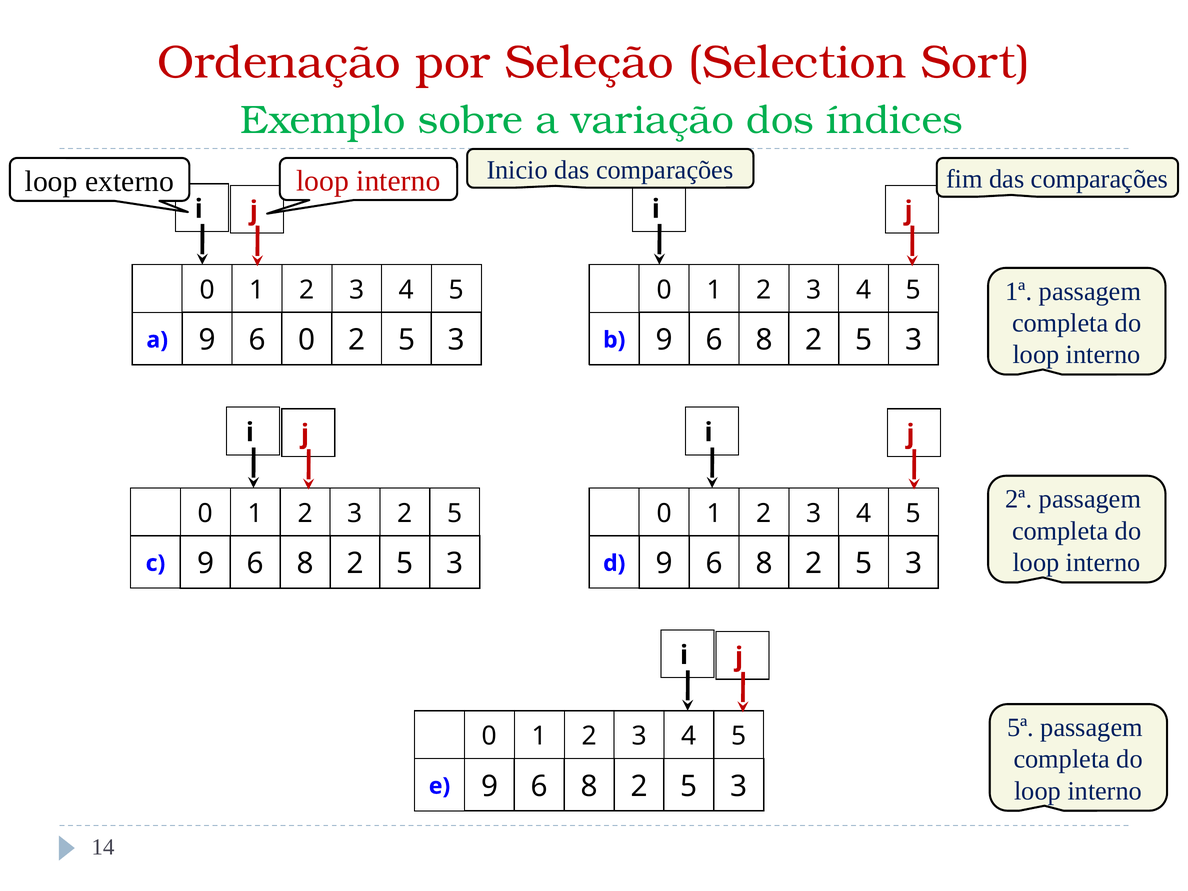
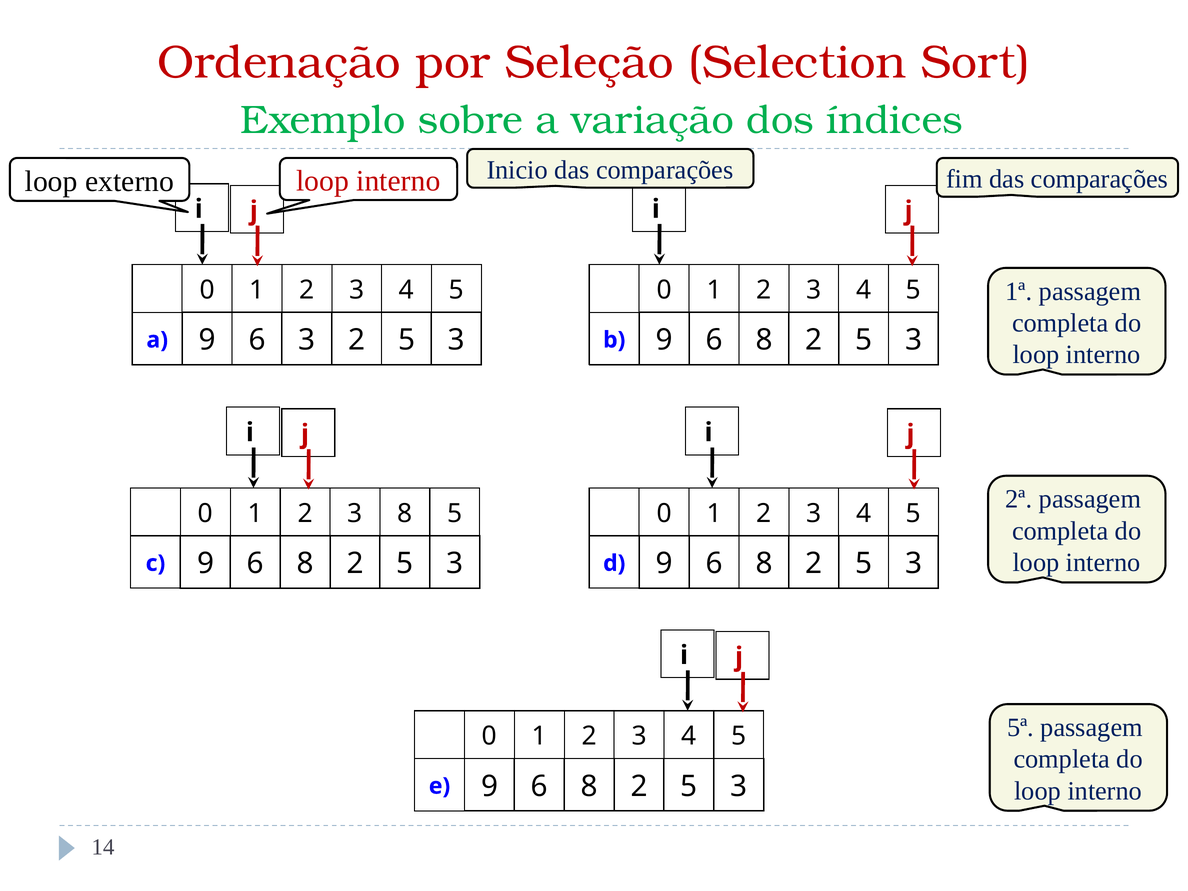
6 0: 0 -> 3 (307, 340)
3 2: 2 -> 8 (405, 513)
